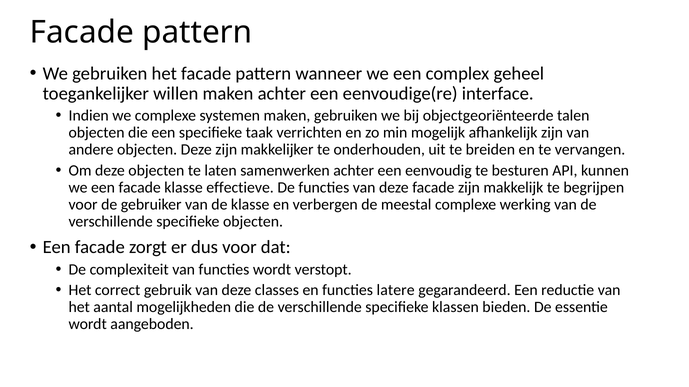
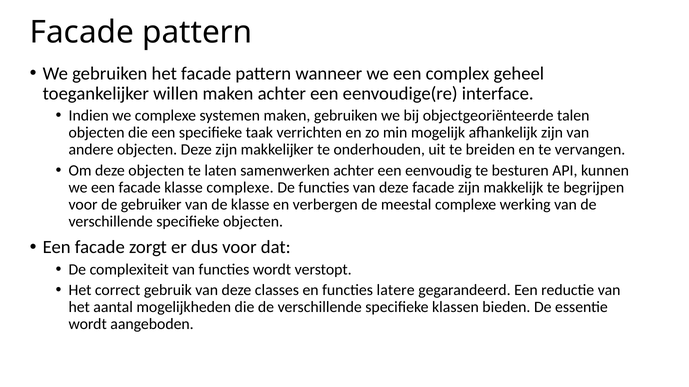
klasse effectieve: effectieve -> complexe (240, 188)
